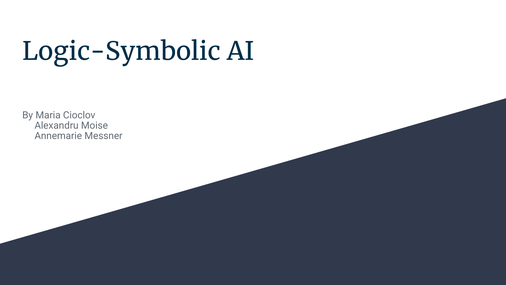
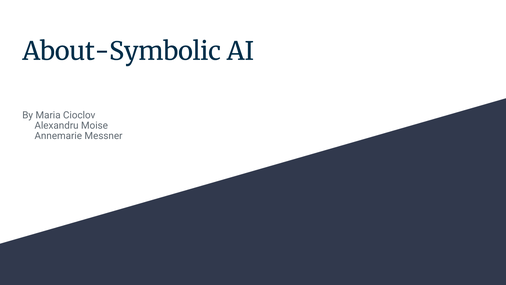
Logic-Symbolic: Logic-Symbolic -> About-Symbolic (122, 51)
